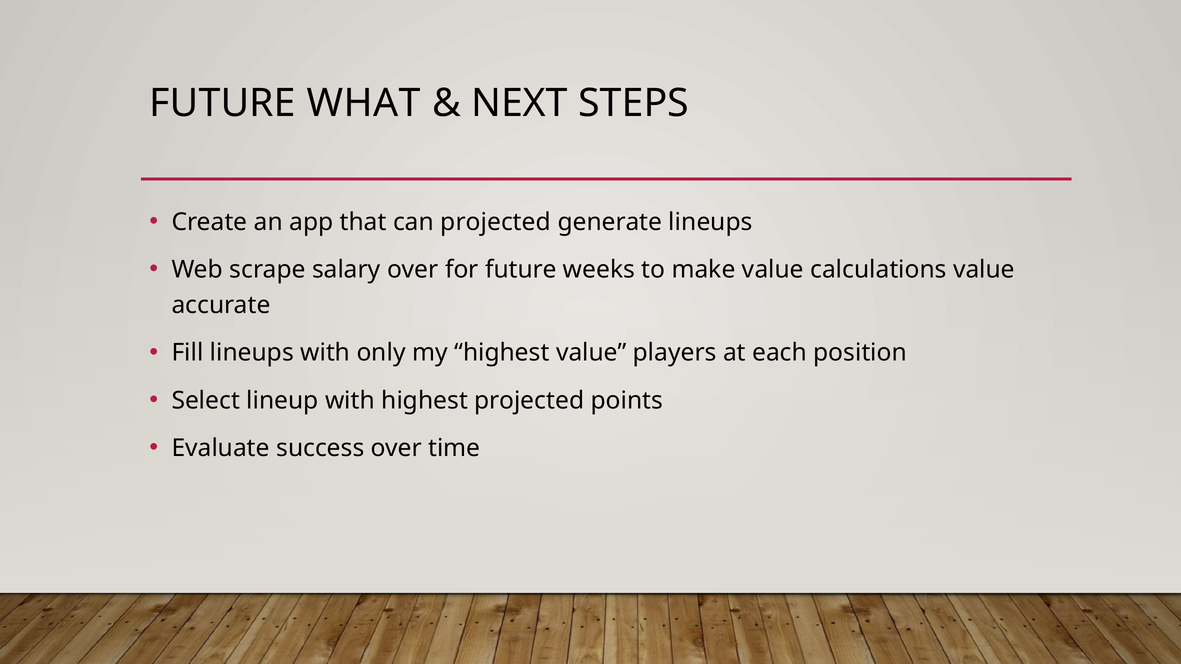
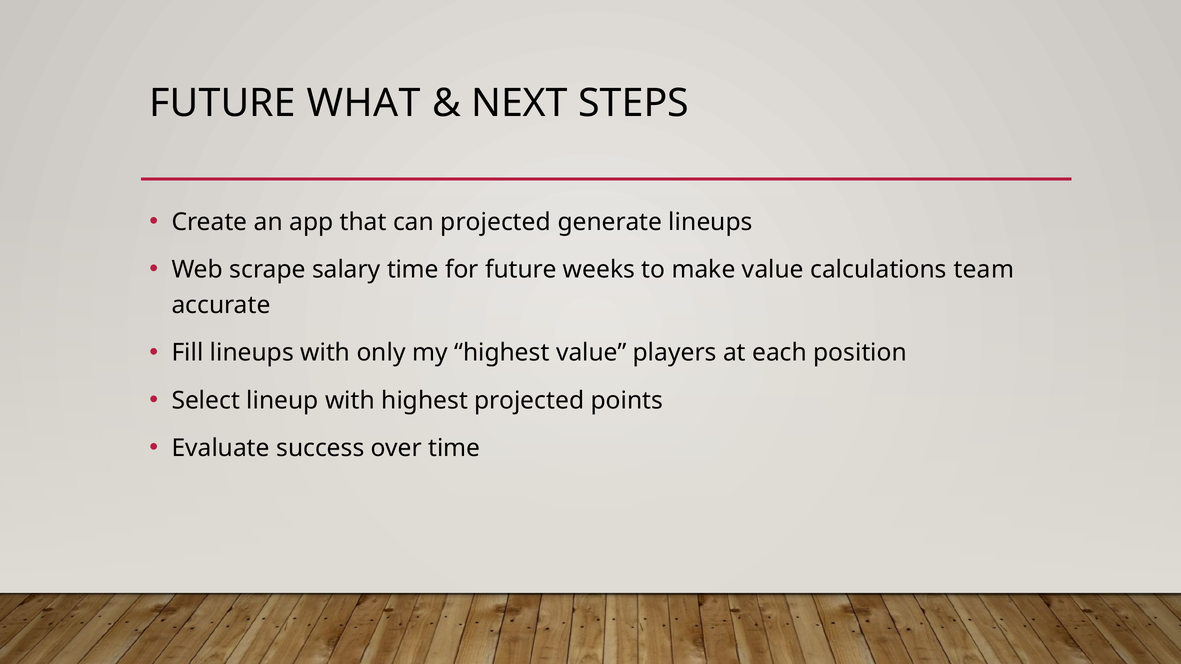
salary over: over -> time (413, 270)
calculations value: value -> team (984, 270)
